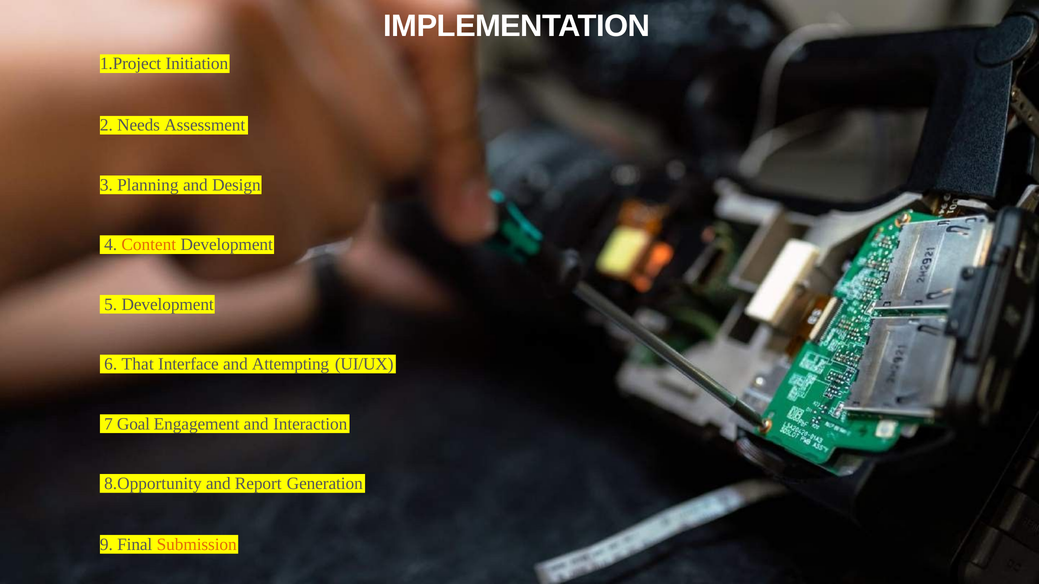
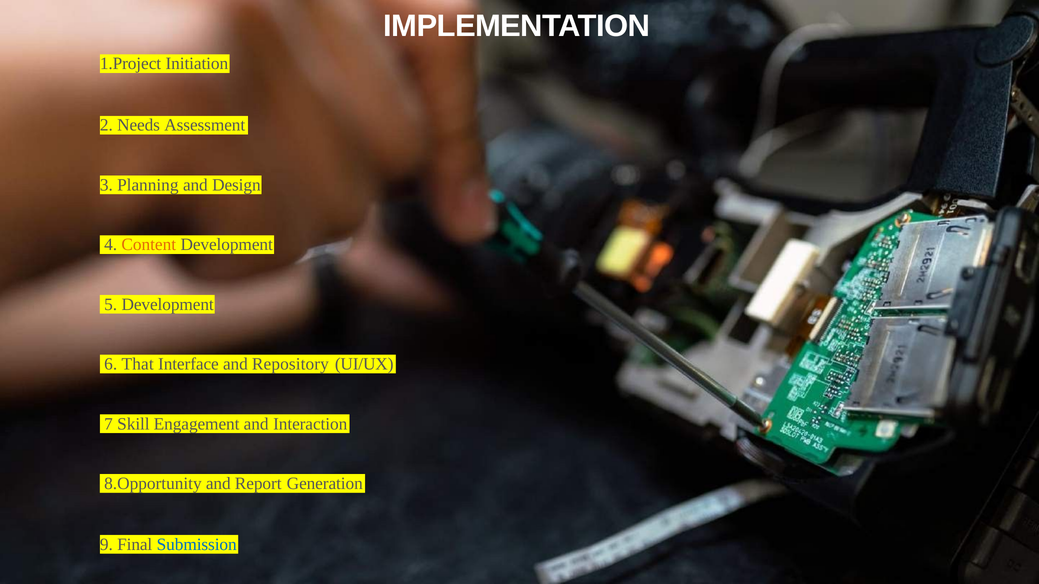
Attempting: Attempting -> Repository (290, 364)
Goal: Goal -> Skill (133, 424)
Submission colour: orange -> blue (197, 545)
